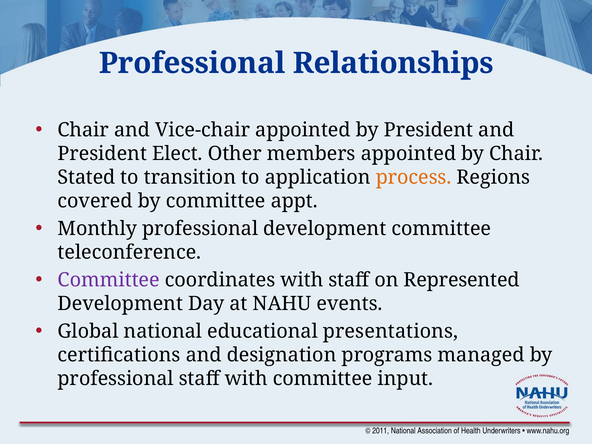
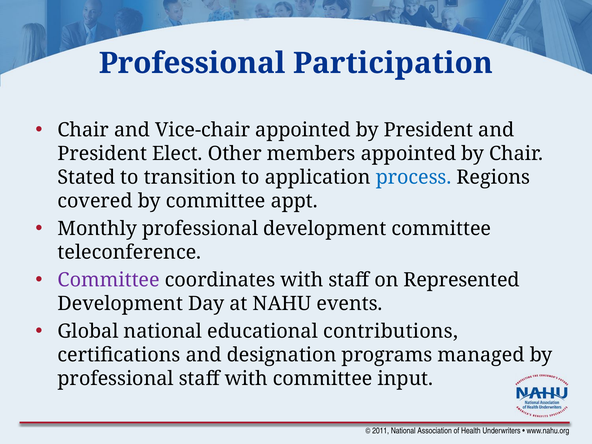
Relationships: Relationships -> Participation (393, 63)
process colour: orange -> blue (414, 177)
presentations: presentations -> contributions (391, 331)
